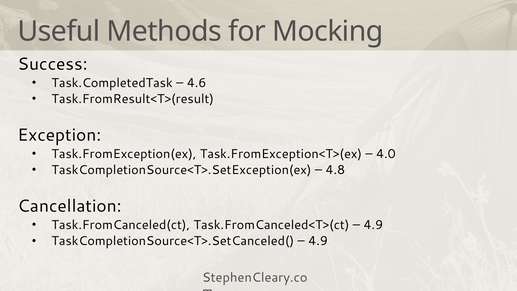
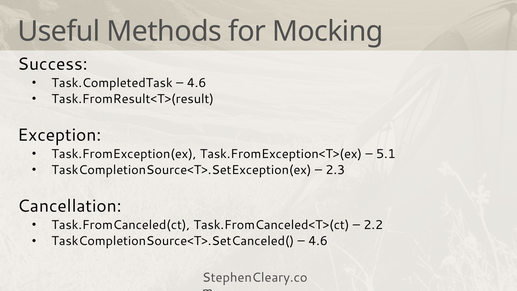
4.0: 4.0 -> 5.1 (386, 154)
4.8: 4.8 -> 2.3 (335, 170)
4.9: 4.9 -> 2.2 (373, 225)
4.9: 4.9 -> 4.6 (318, 241)
